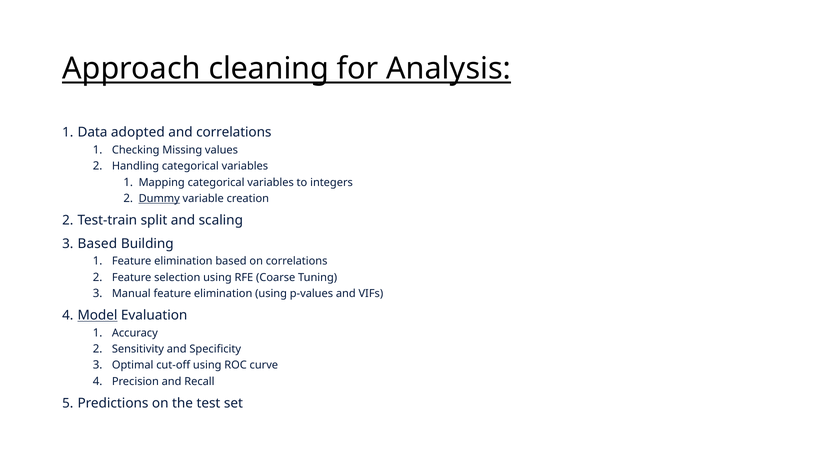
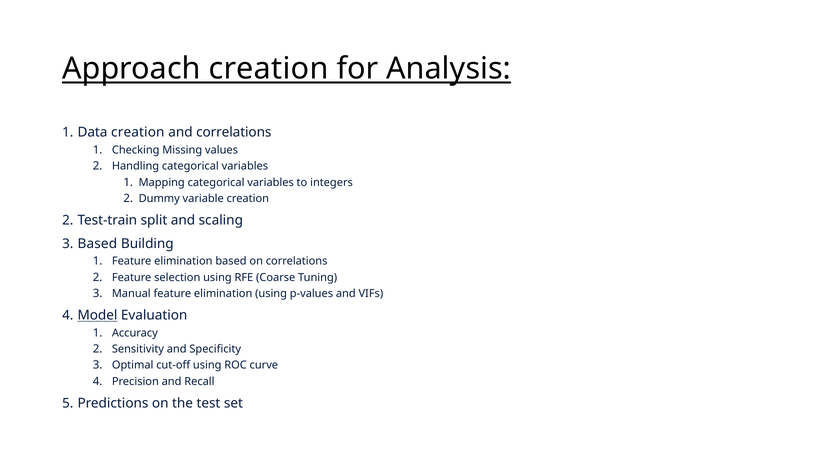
Approach cleaning: cleaning -> creation (269, 69)
Data adopted: adopted -> creation (138, 132)
Dummy underline: present -> none (159, 199)
